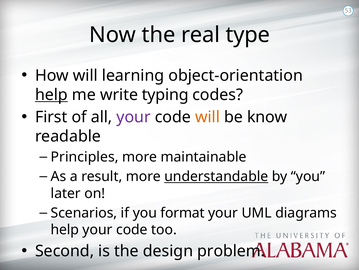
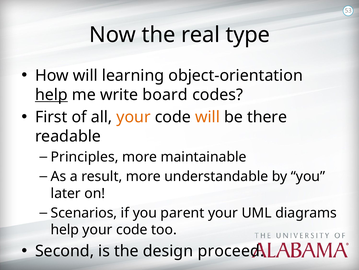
typing: typing -> board (165, 94)
your colour: purple -> orange (134, 117)
know: know -> there (267, 117)
understandable underline: present -> none (216, 176)
format: format -> parent (182, 212)
problem: problem -> proceed (231, 251)
